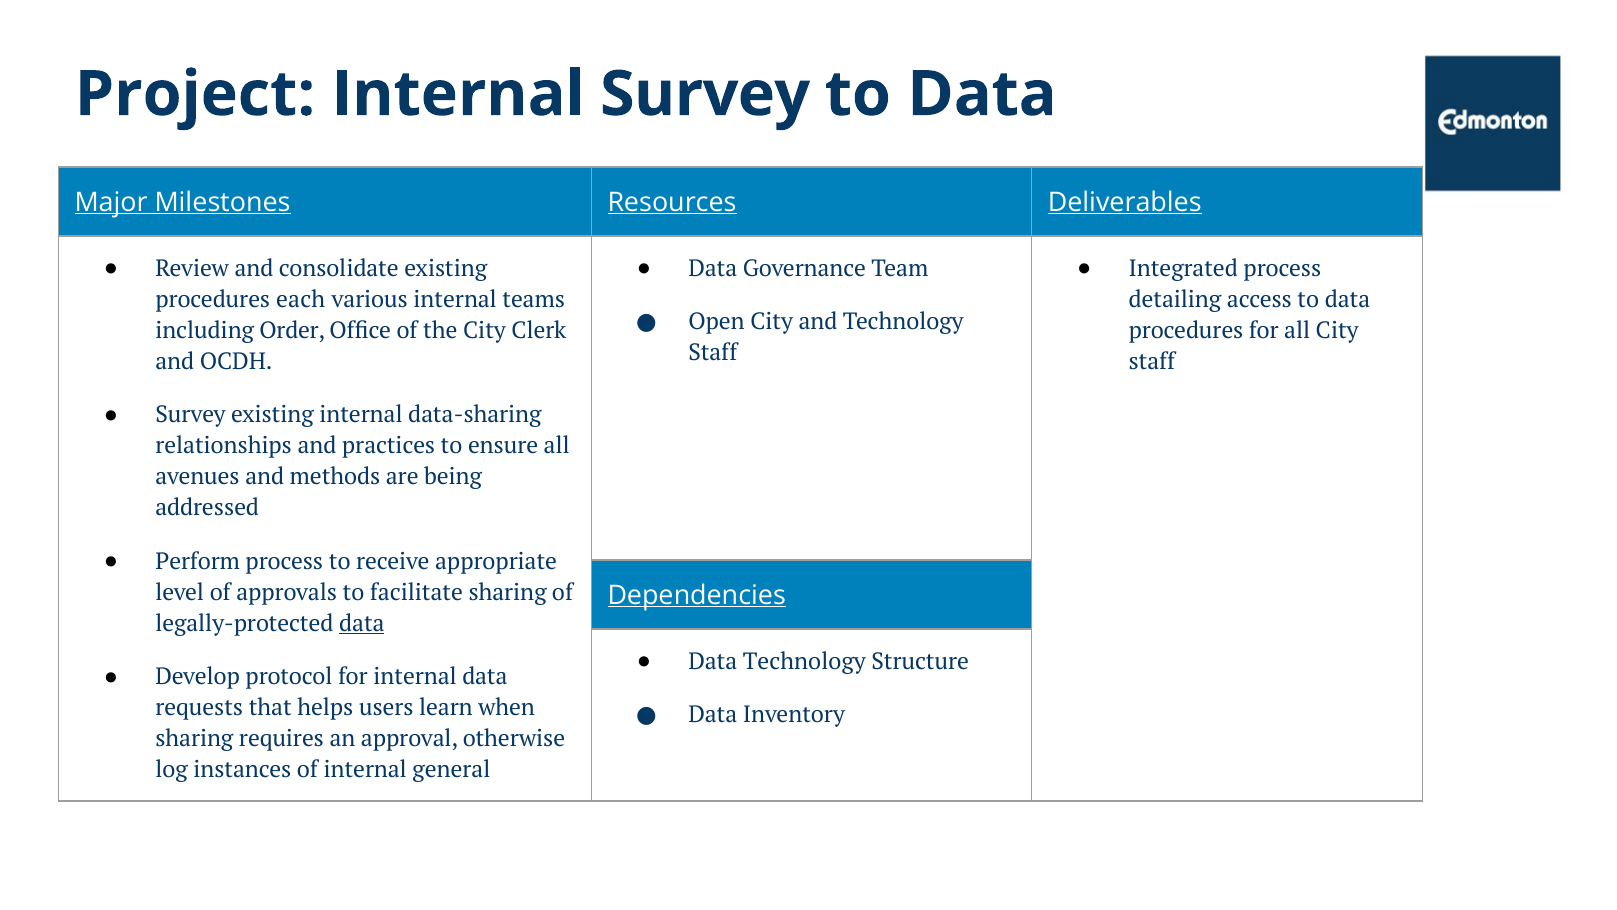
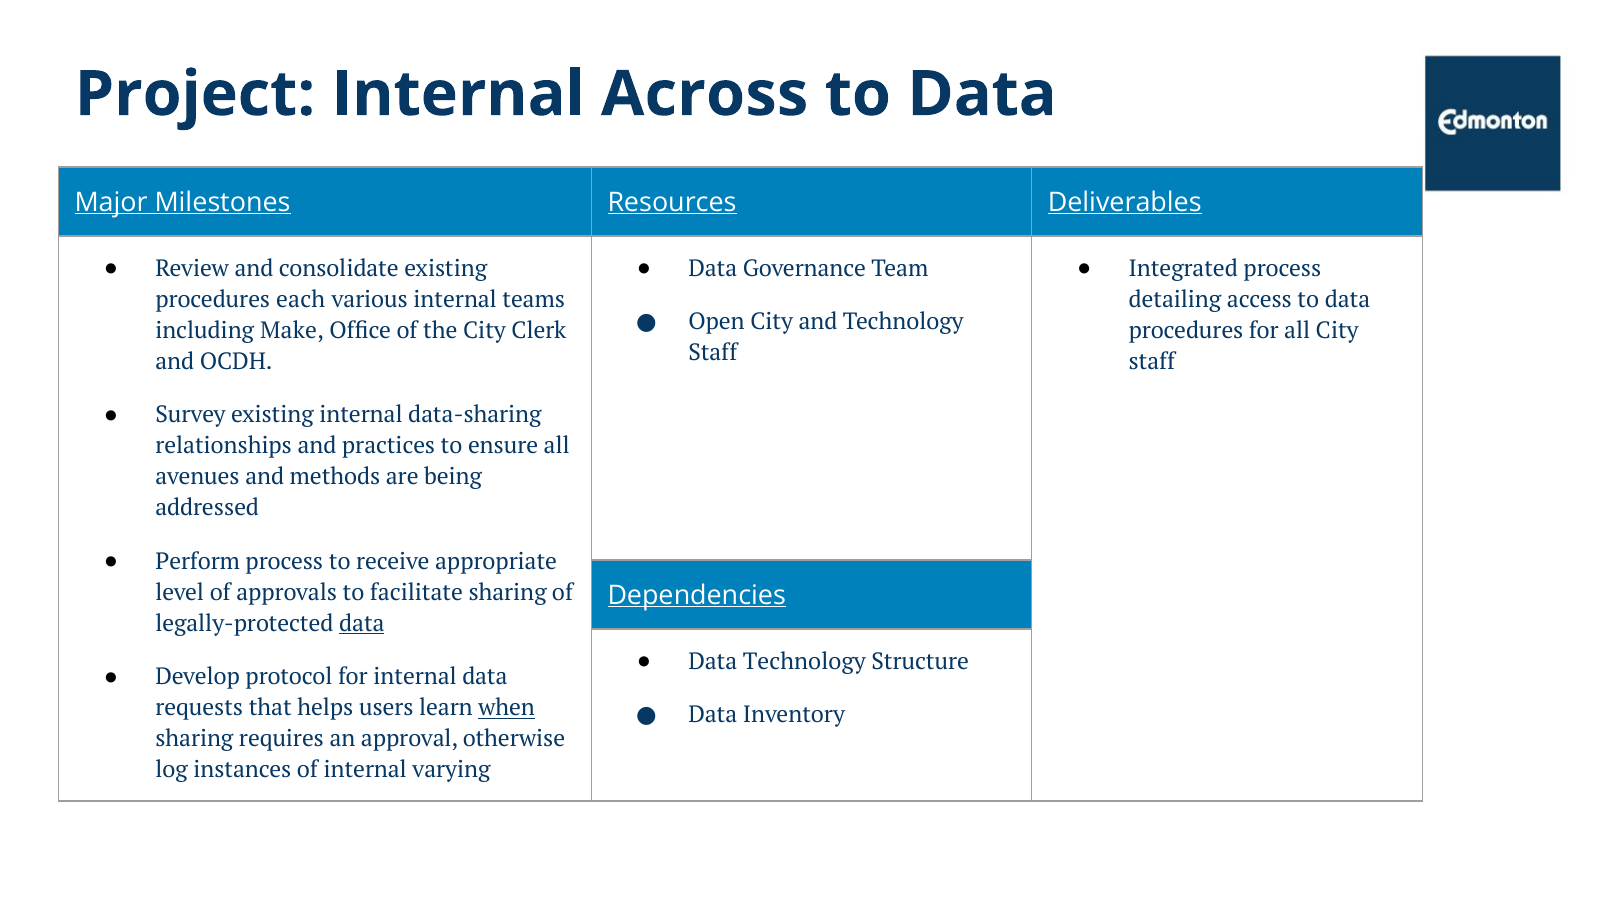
Internal Survey: Survey -> Across (705, 94)
Order: Order -> Make (292, 330)
when underline: none -> present (507, 708)
general: general -> varying (451, 770)
